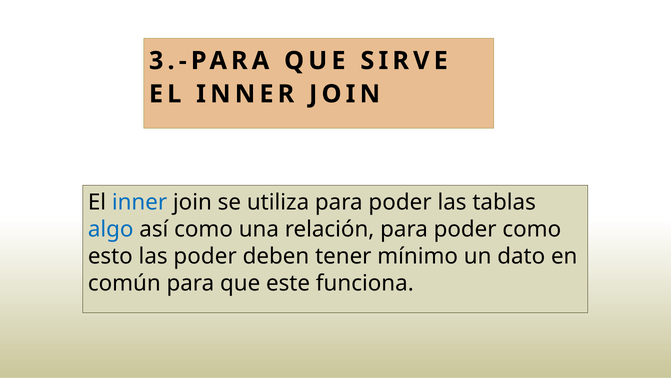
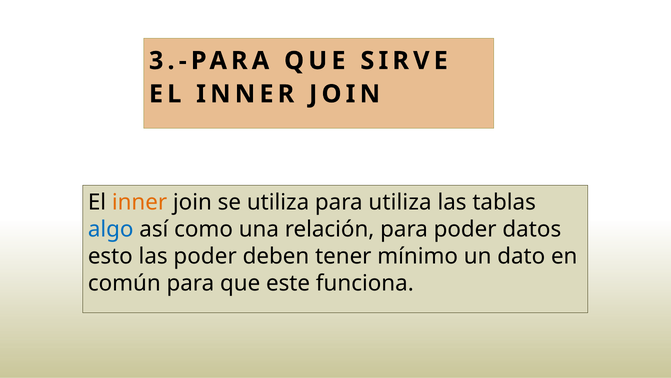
inner colour: blue -> orange (140, 202)
utiliza para poder: poder -> utiliza (400, 202)
poder como: como -> datos (532, 229)
